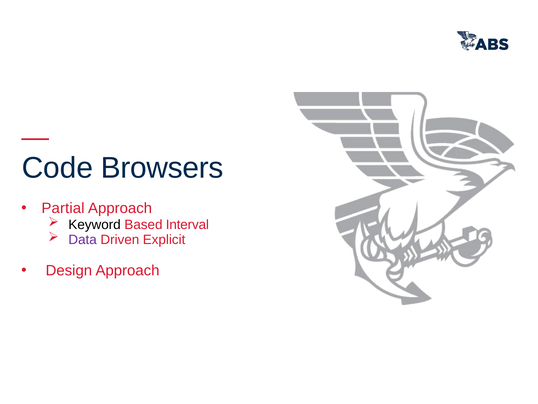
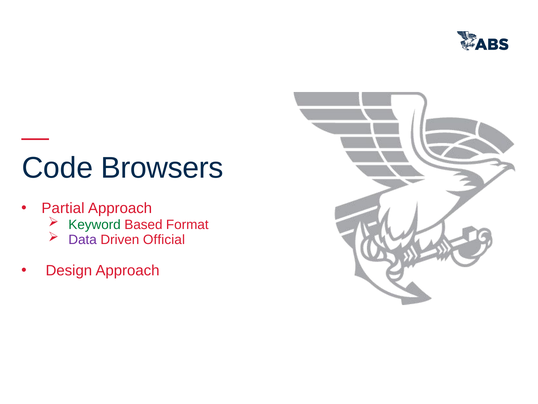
Keyword colour: black -> green (95, 224)
Interval: Interval -> Format (187, 224)
Explicit: Explicit -> Official (164, 239)
